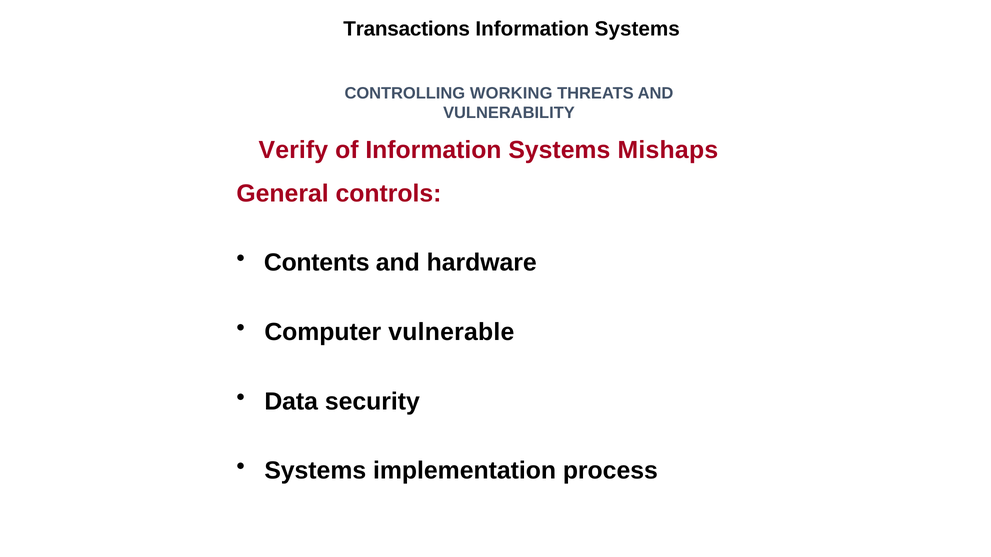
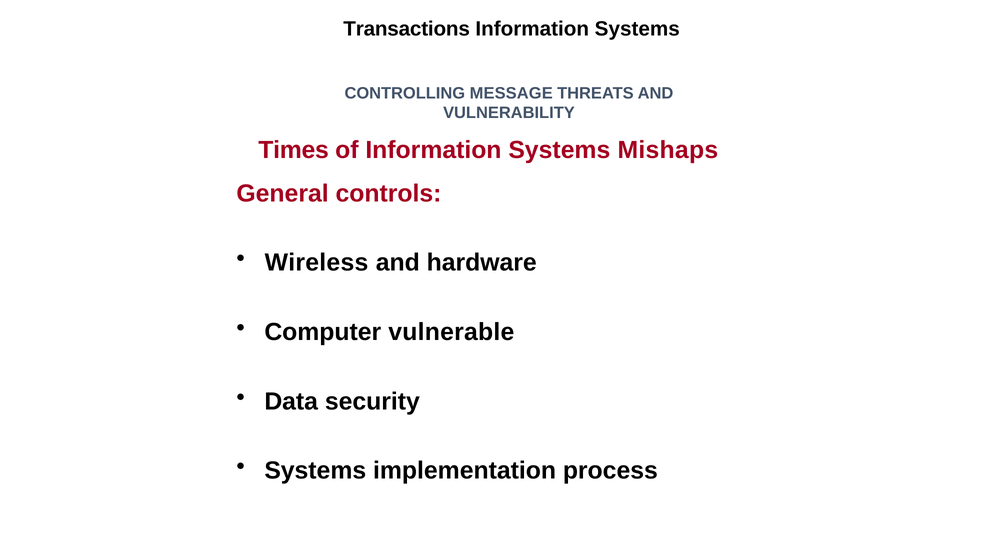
WORKING: WORKING -> MESSAGE (511, 93)
Verify: Verify -> Times (294, 150)
Contents: Contents -> Wireless (317, 263)
